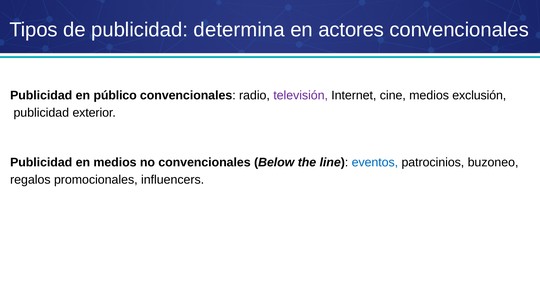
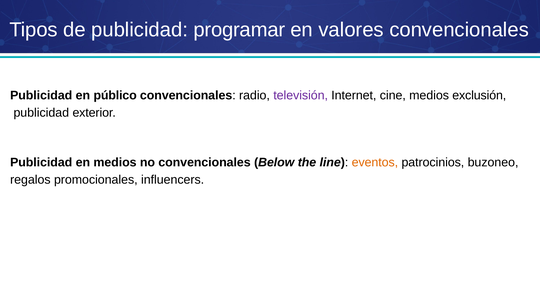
determina: determina -> programar (239, 30)
actores: actores -> valores (351, 30)
eventos colour: blue -> orange (375, 162)
